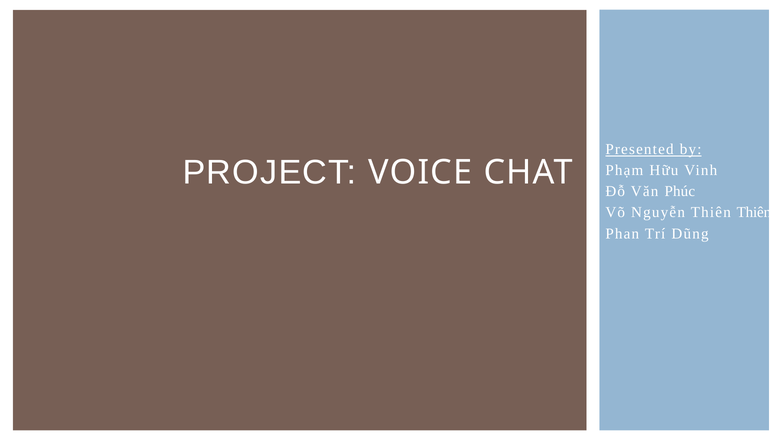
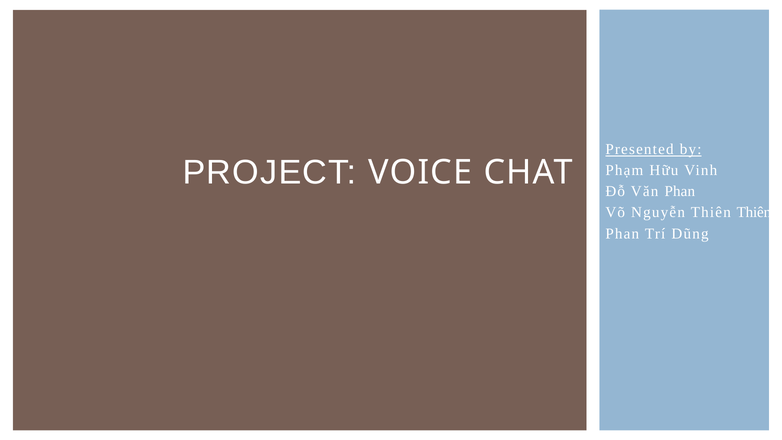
Văn Phúc: Phúc -> Phan (680, 191)
